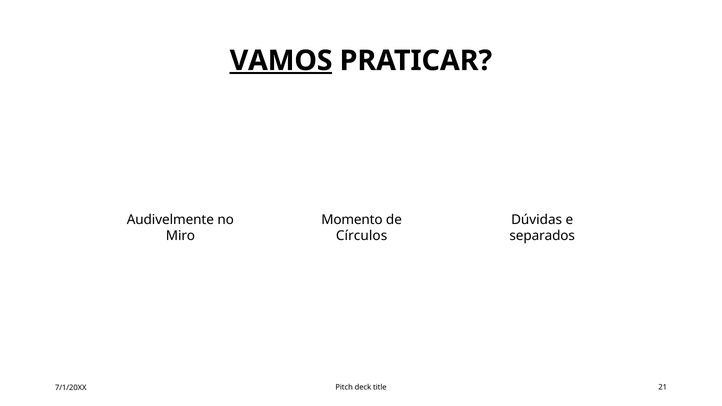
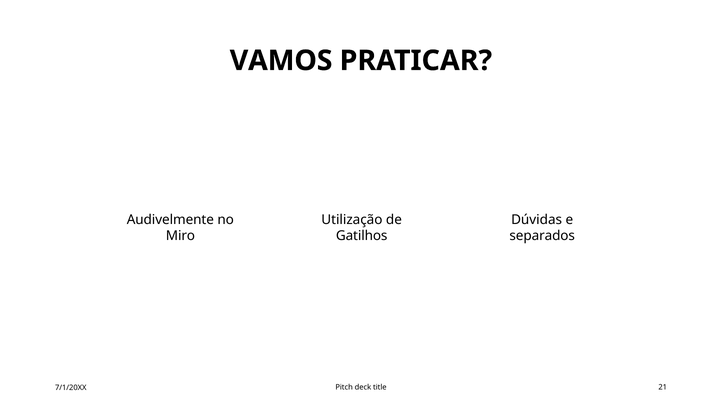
VAMOS underline: present -> none (281, 61)
Momento: Momento -> Utilização (352, 220)
Círculos: Círculos -> Gatilhos (362, 236)
